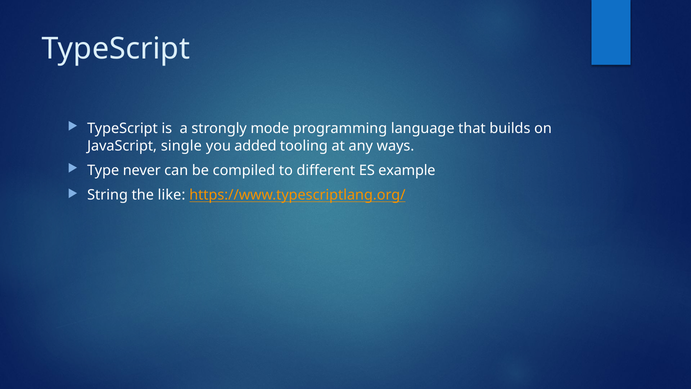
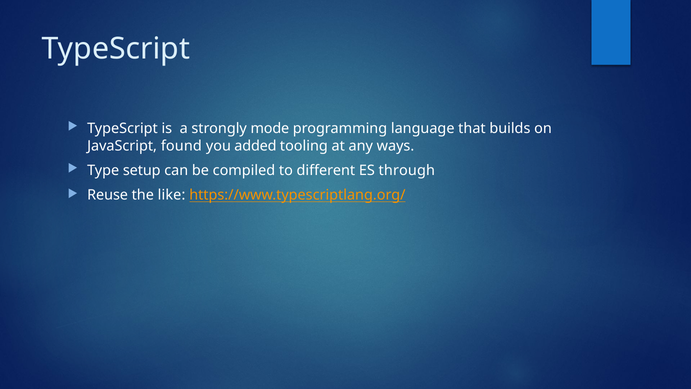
single: single -> found (181, 146)
never: never -> setup (142, 170)
example: example -> through (407, 170)
String: String -> Reuse (108, 195)
